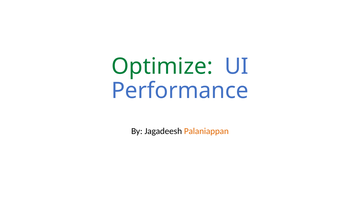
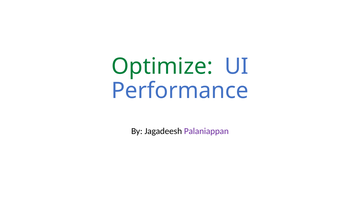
Palaniappan colour: orange -> purple (206, 131)
